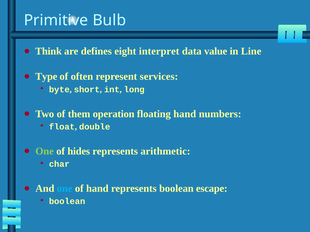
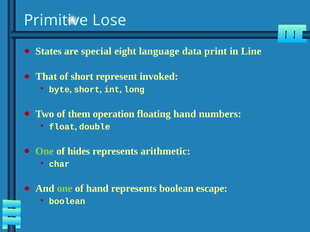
Bulb: Bulb -> Lose (109, 20)
Think: Think -> States (48, 51)
defines: defines -> special (96, 51)
interpret: interpret -> language (159, 51)
value: value -> print (216, 51)
Type: Type -> That (46, 77)
of often: often -> short (82, 77)
services: services -> invoked (159, 77)
one colour: light blue -> light green (65, 189)
